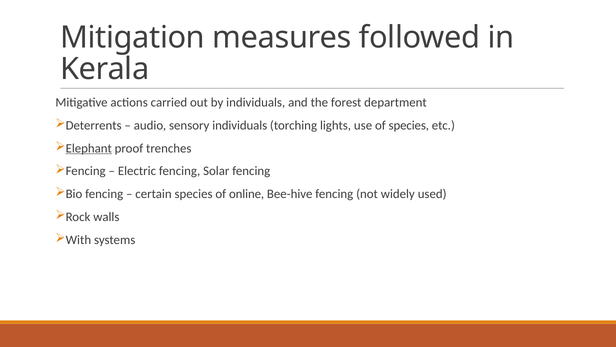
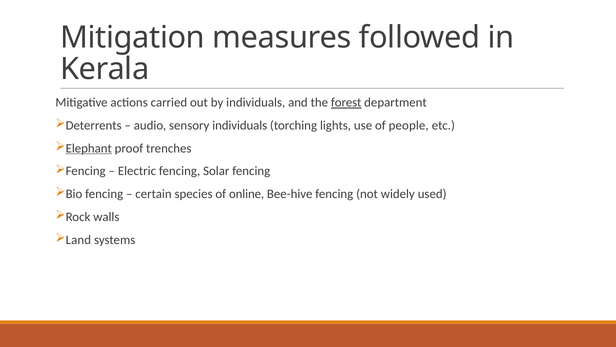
forest underline: none -> present (346, 102)
of species: species -> people (409, 125)
With: With -> Land (78, 239)
